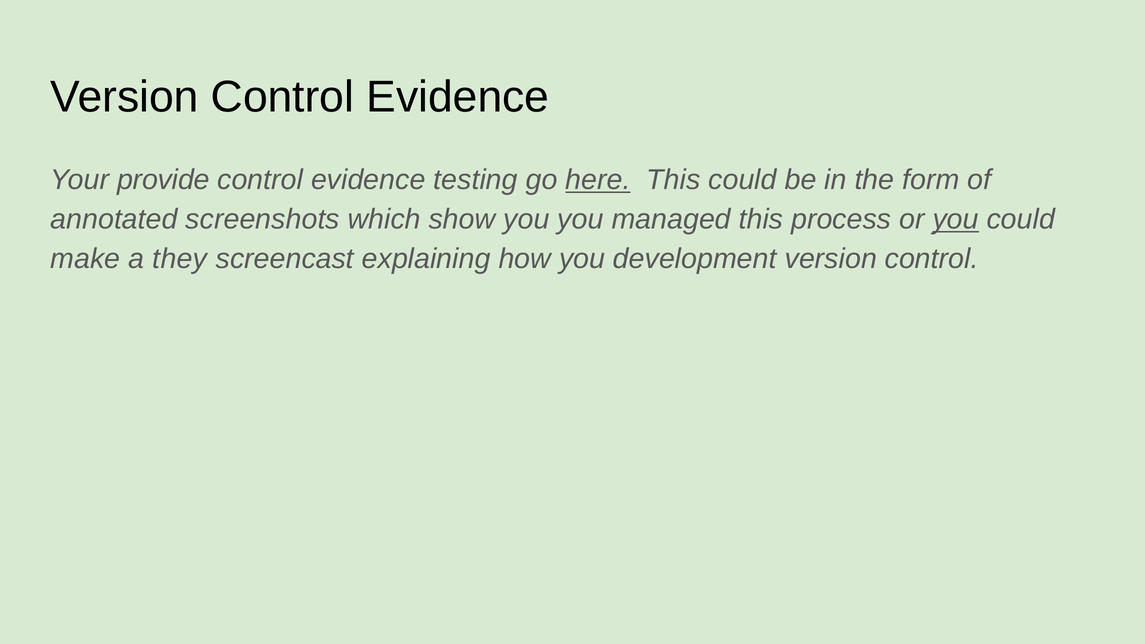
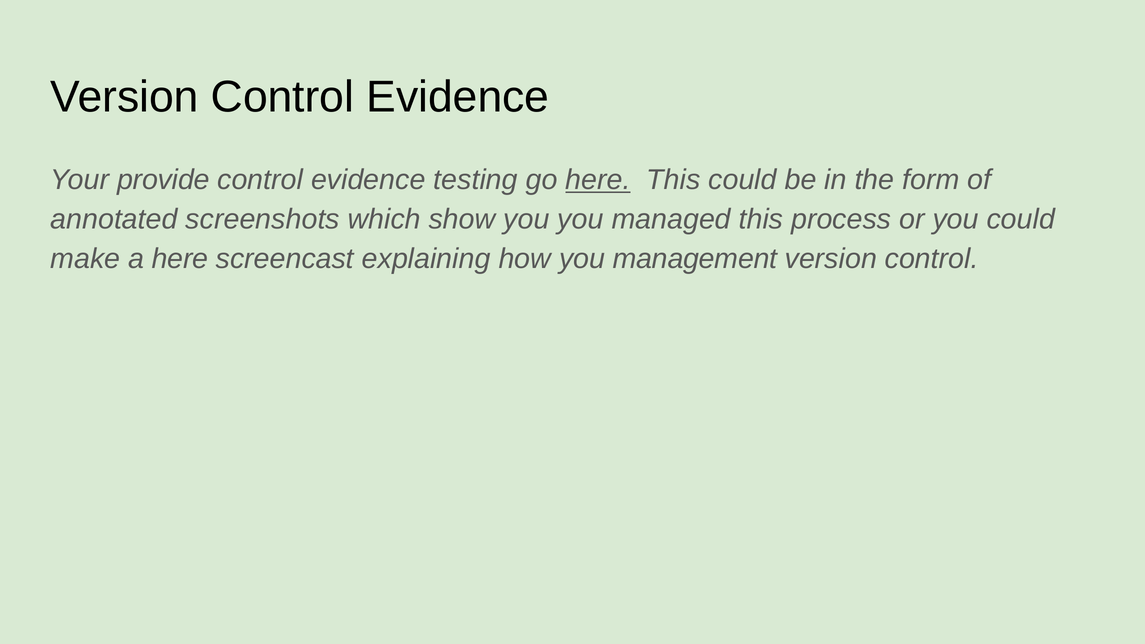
you underline: present -> none (956, 220)
a they: they -> here (180, 259)
development: development -> management (695, 259)
